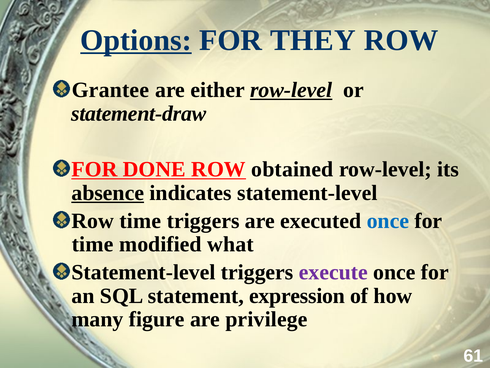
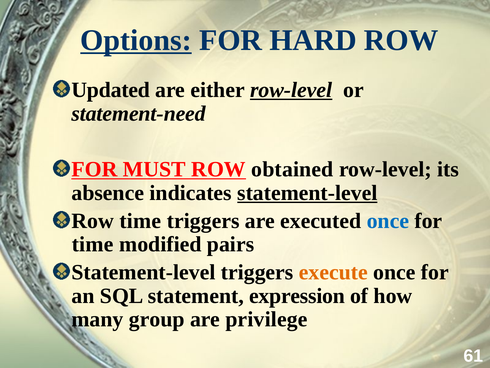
THEY: THEY -> HARD (313, 40)
Grantee: Grantee -> Updated (111, 90)
statement-draw: statement-draw -> statement-need (139, 113)
DONE: DONE -> MUST (154, 169)
absence underline: present -> none (108, 193)
statement-level underline: none -> present (307, 193)
what: what -> pairs (231, 244)
execute colour: purple -> orange (333, 272)
figure: figure -> group (157, 319)
